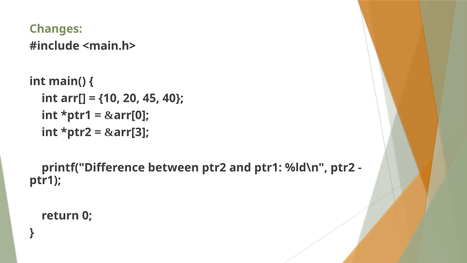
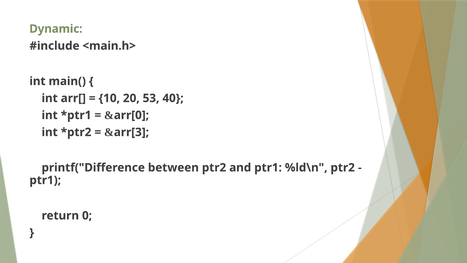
Changes: Changes -> Dynamic (56, 29)
45: 45 -> 53 (151, 98)
